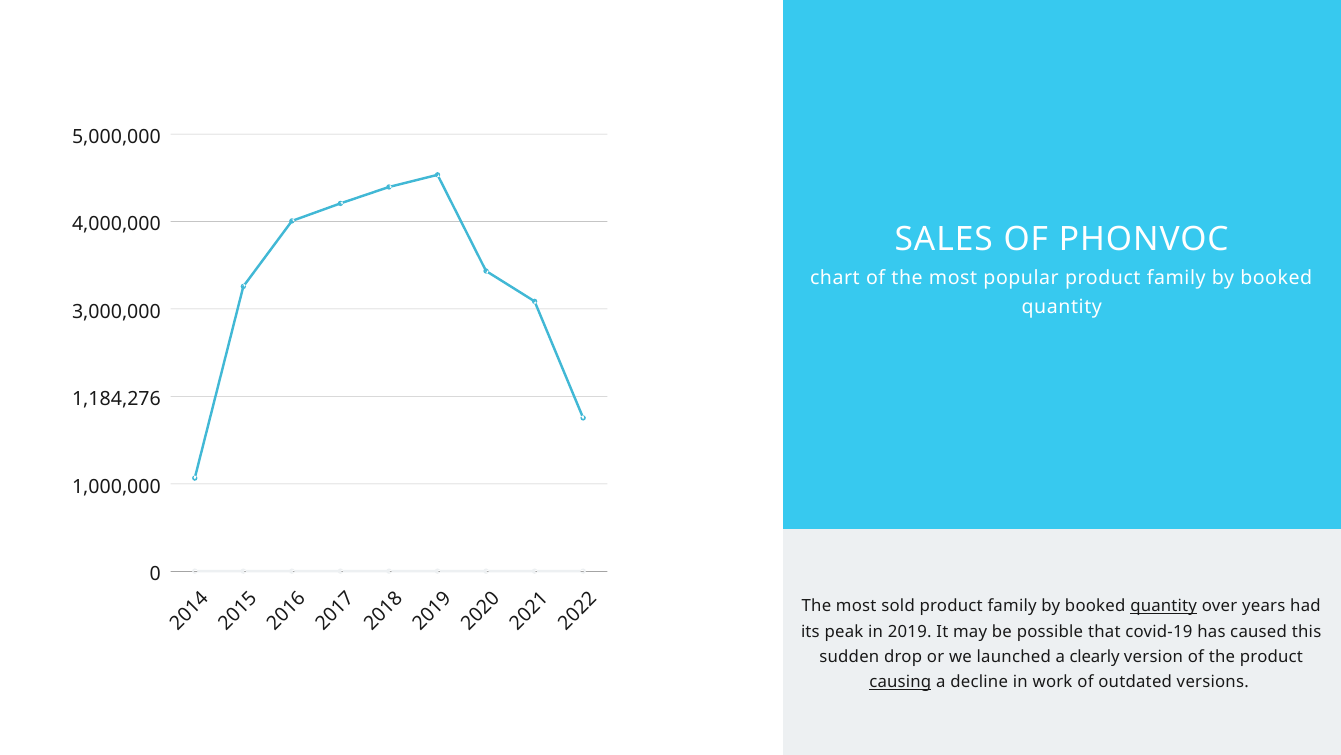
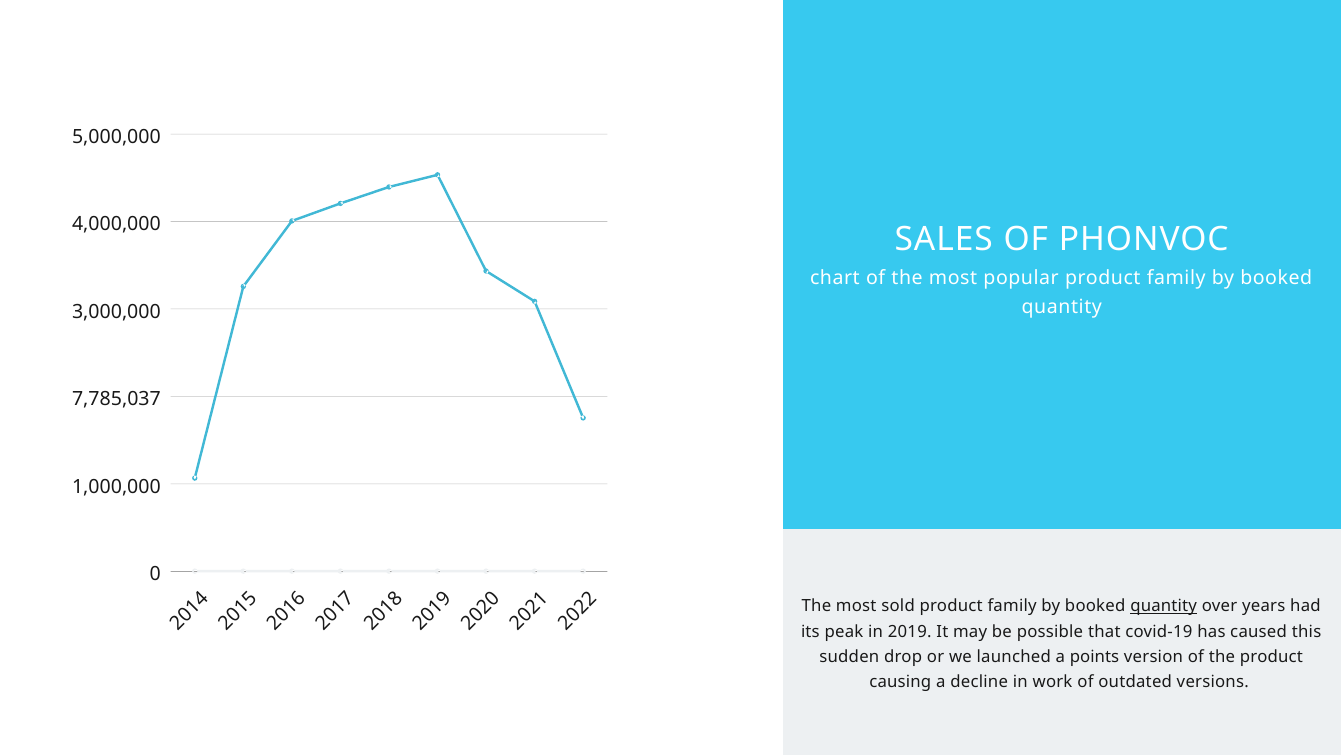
1,184,276: 1,184,276 -> 7,785,037 (116, 399)
clearly: clearly -> points (1094, 656)
causing underline: present -> none (900, 681)
